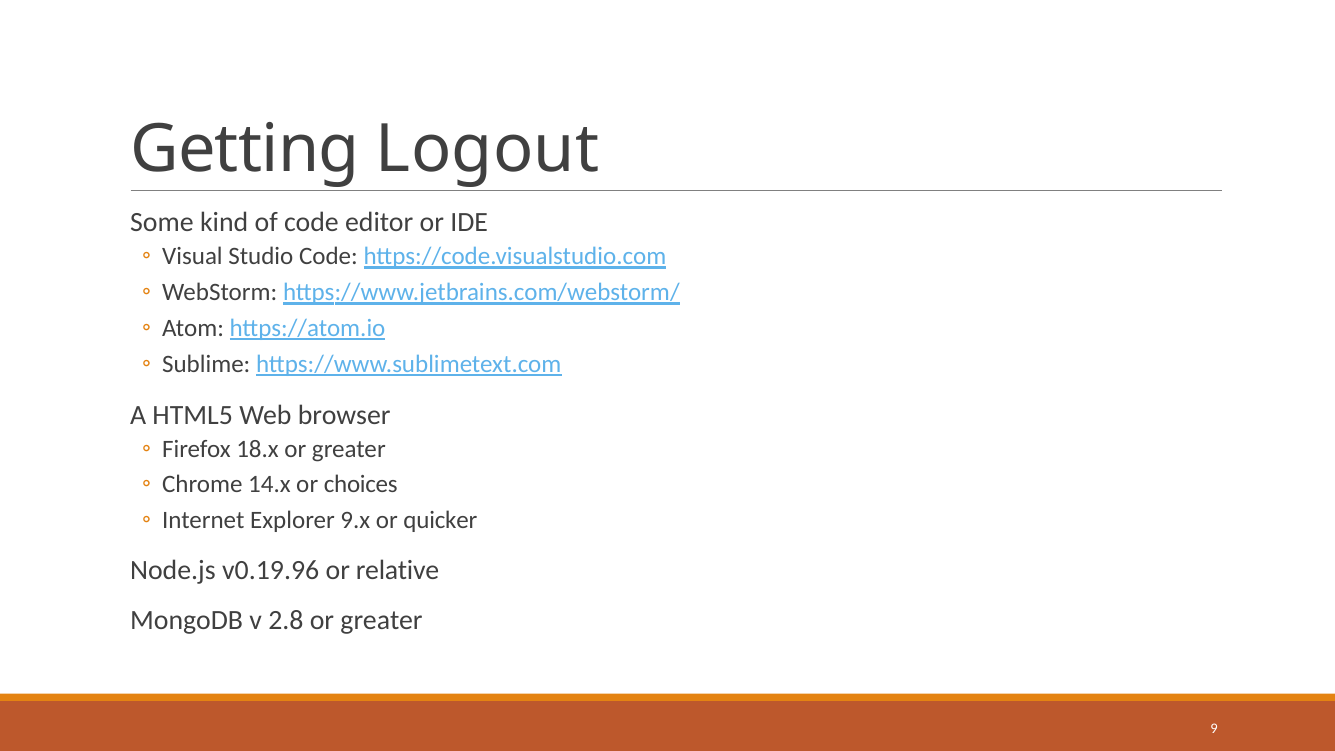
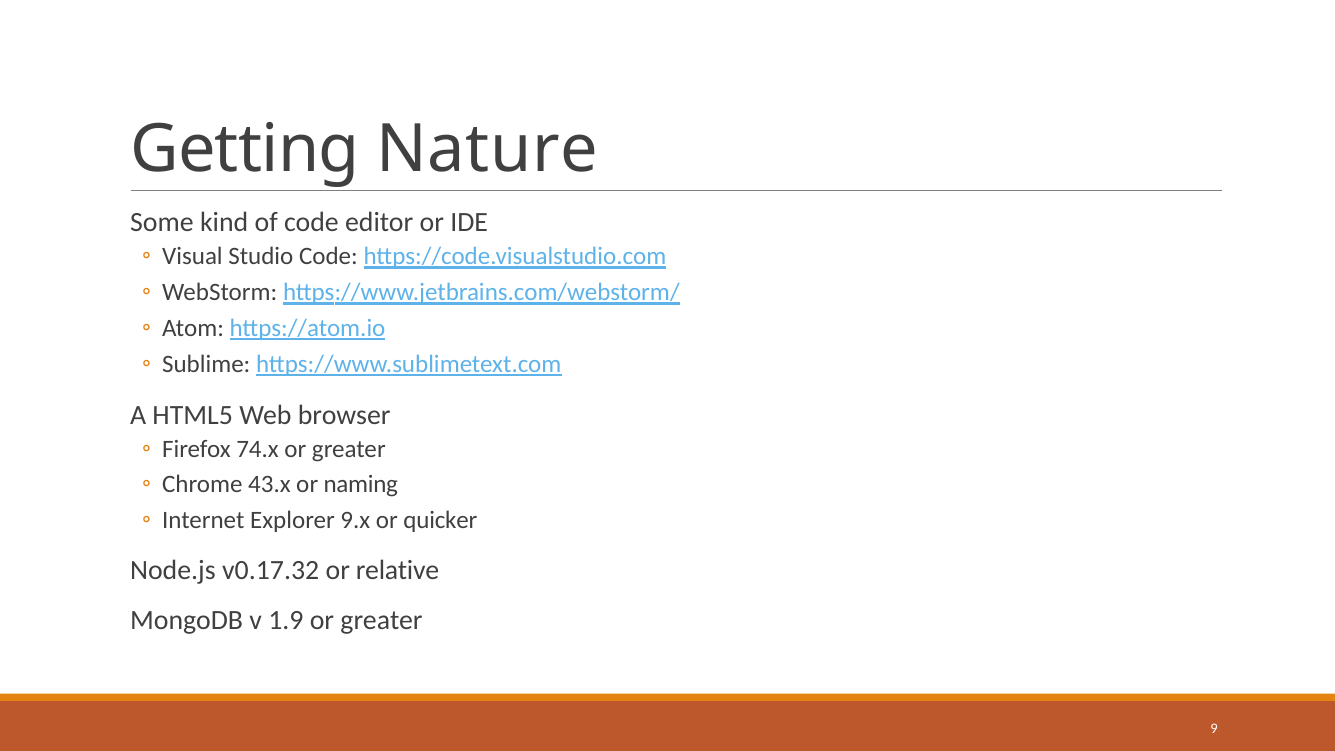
Logout: Logout -> Nature (488, 150)
18.x: 18.x -> 74.x (258, 449)
14.x: 14.x -> 43.x (269, 485)
choices: choices -> naming (361, 485)
v0.19.96: v0.19.96 -> v0.17.32 (271, 571)
2.8: 2.8 -> 1.9 (286, 620)
